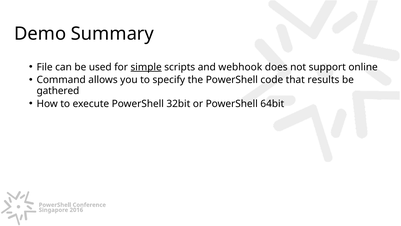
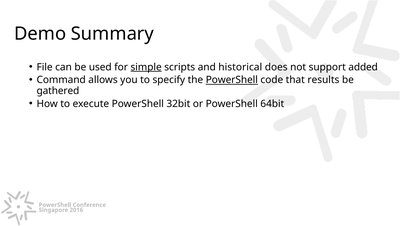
webhook: webhook -> historical (240, 67)
online: online -> added (363, 67)
PowerShell underline: none -> present (232, 80)
